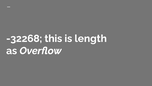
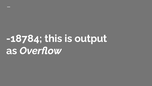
-32268: -32268 -> -18784 (24, 38)
length: length -> output (91, 38)
